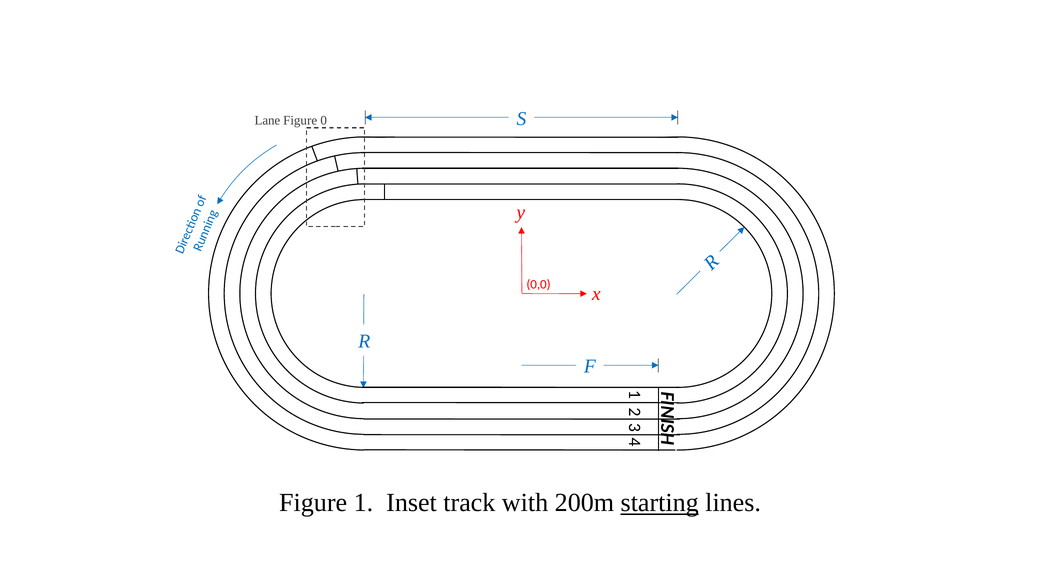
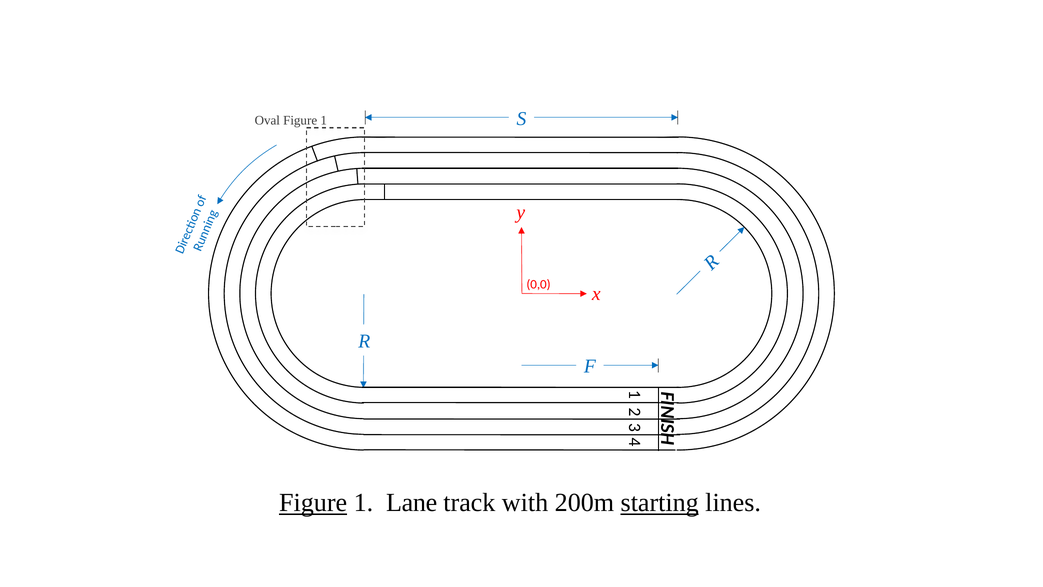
Lane: Lane -> Oval (267, 120)
0: 0 -> 1 (324, 120)
Figure underline: none -> present (313, 503)
Inset: Inset -> Lane (412, 503)
